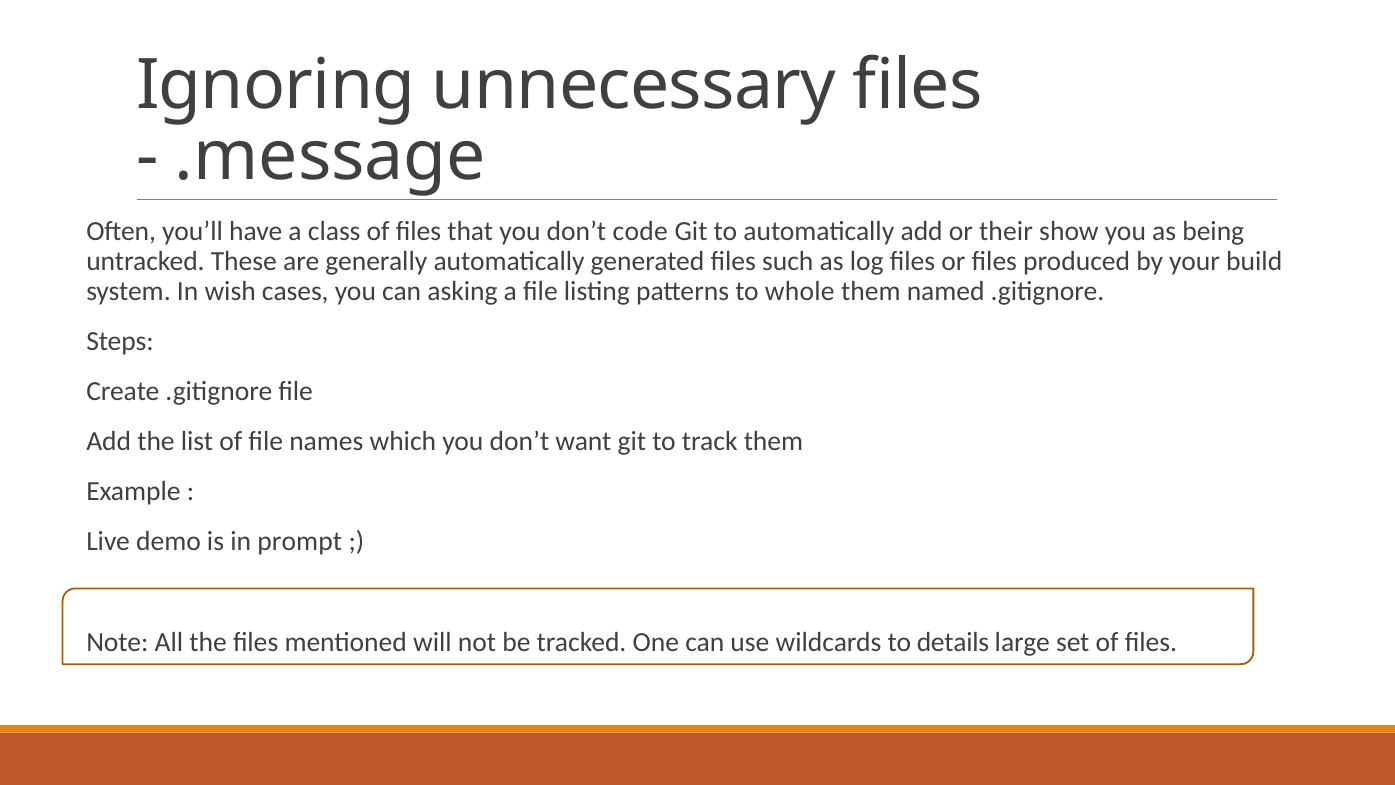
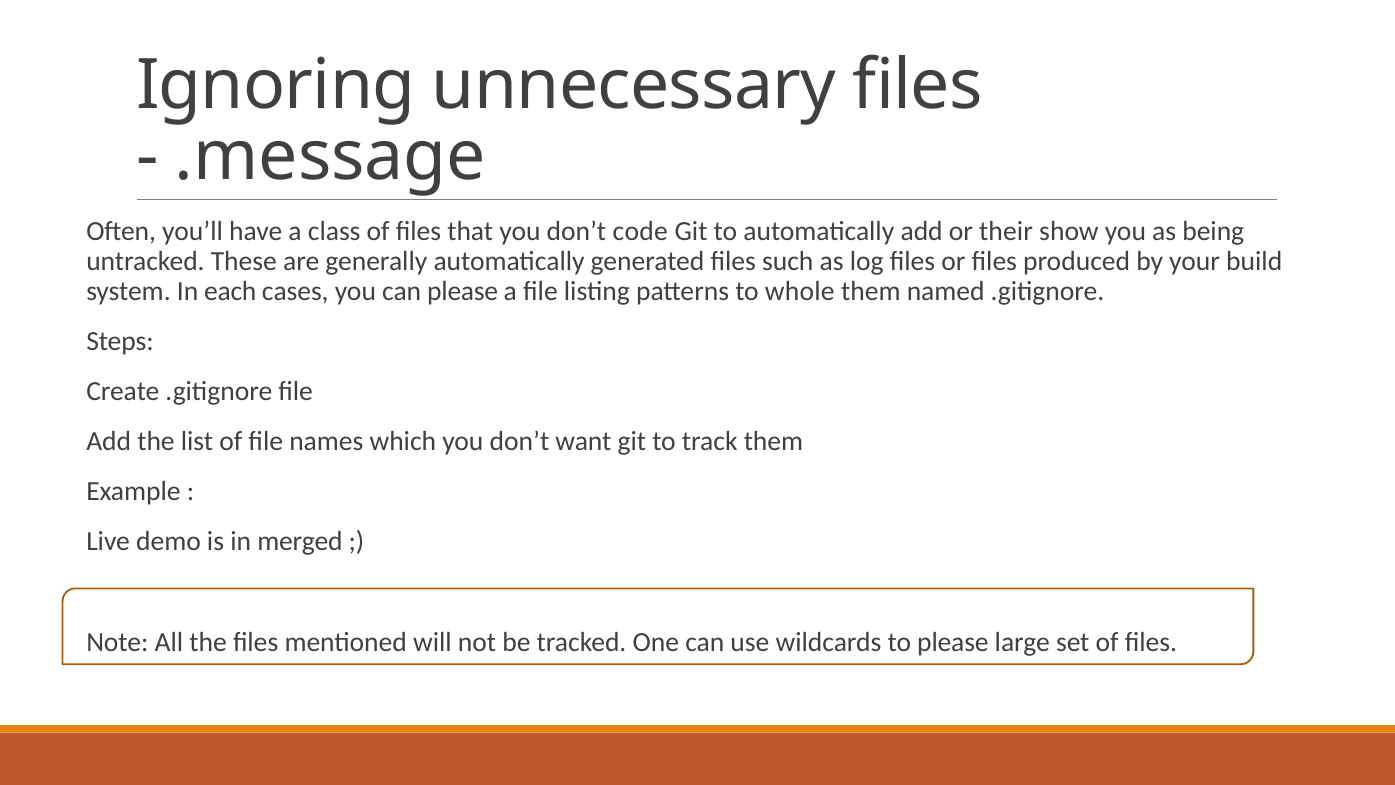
wish: wish -> each (230, 291)
can asking: asking -> please (463, 291)
prompt: prompt -> merged (300, 542)
to details: details -> please (953, 642)
